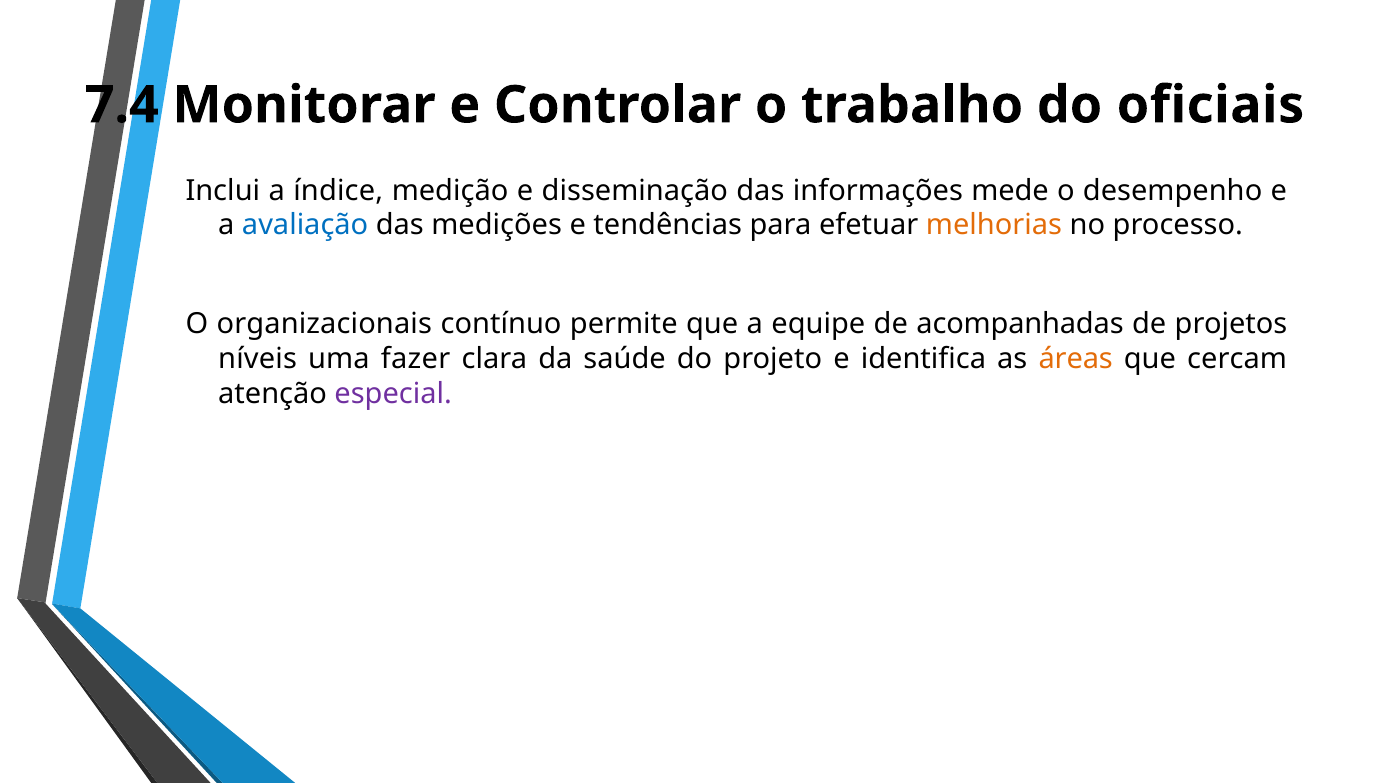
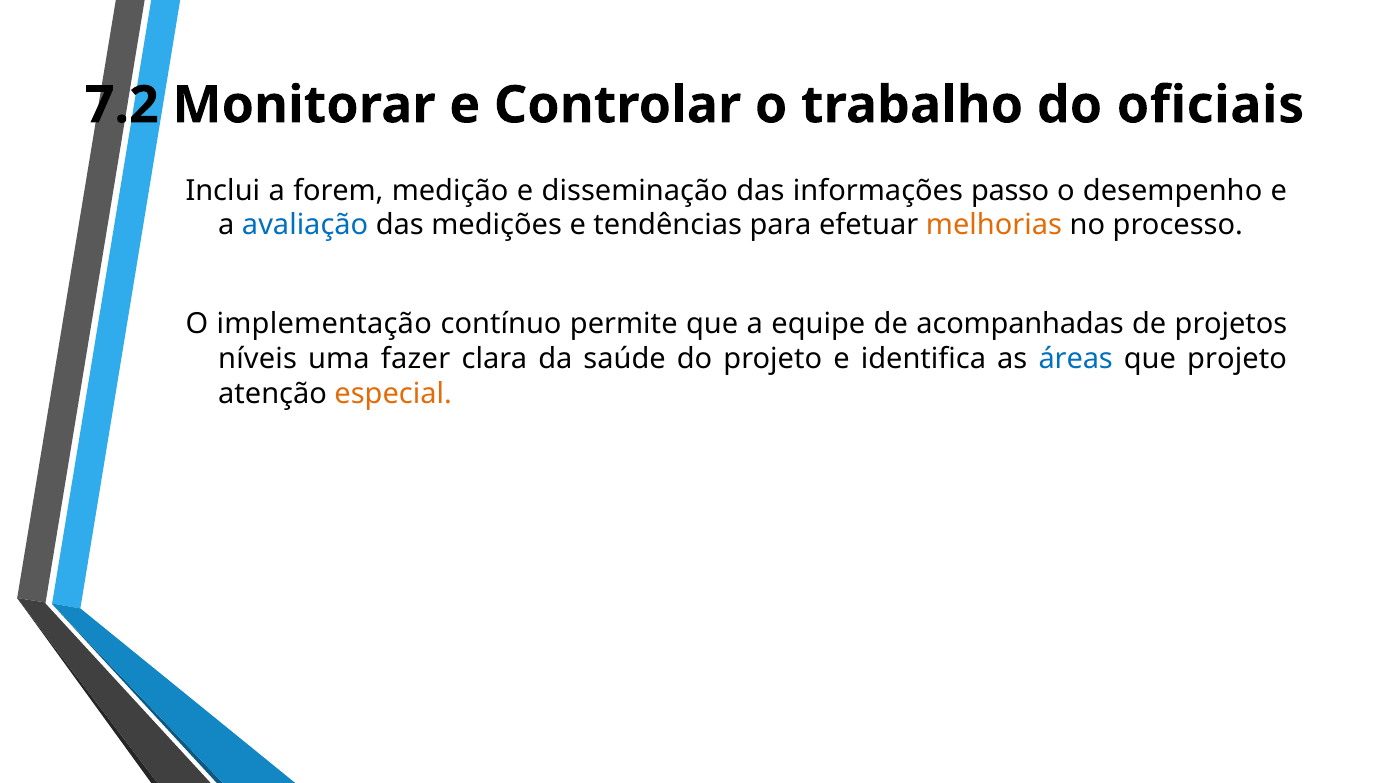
7.4: 7.4 -> 7.2 (122, 105)
índice: índice -> forem (338, 190)
mede: mede -> passo (1010, 190)
organizacionais: organizacionais -> implementação (324, 324)
áreas colour: orange -> blue (1076, 359)
que cercam: cercam -> projeto (1237, 359)
especial colour: purple -> orange (393, 394)
